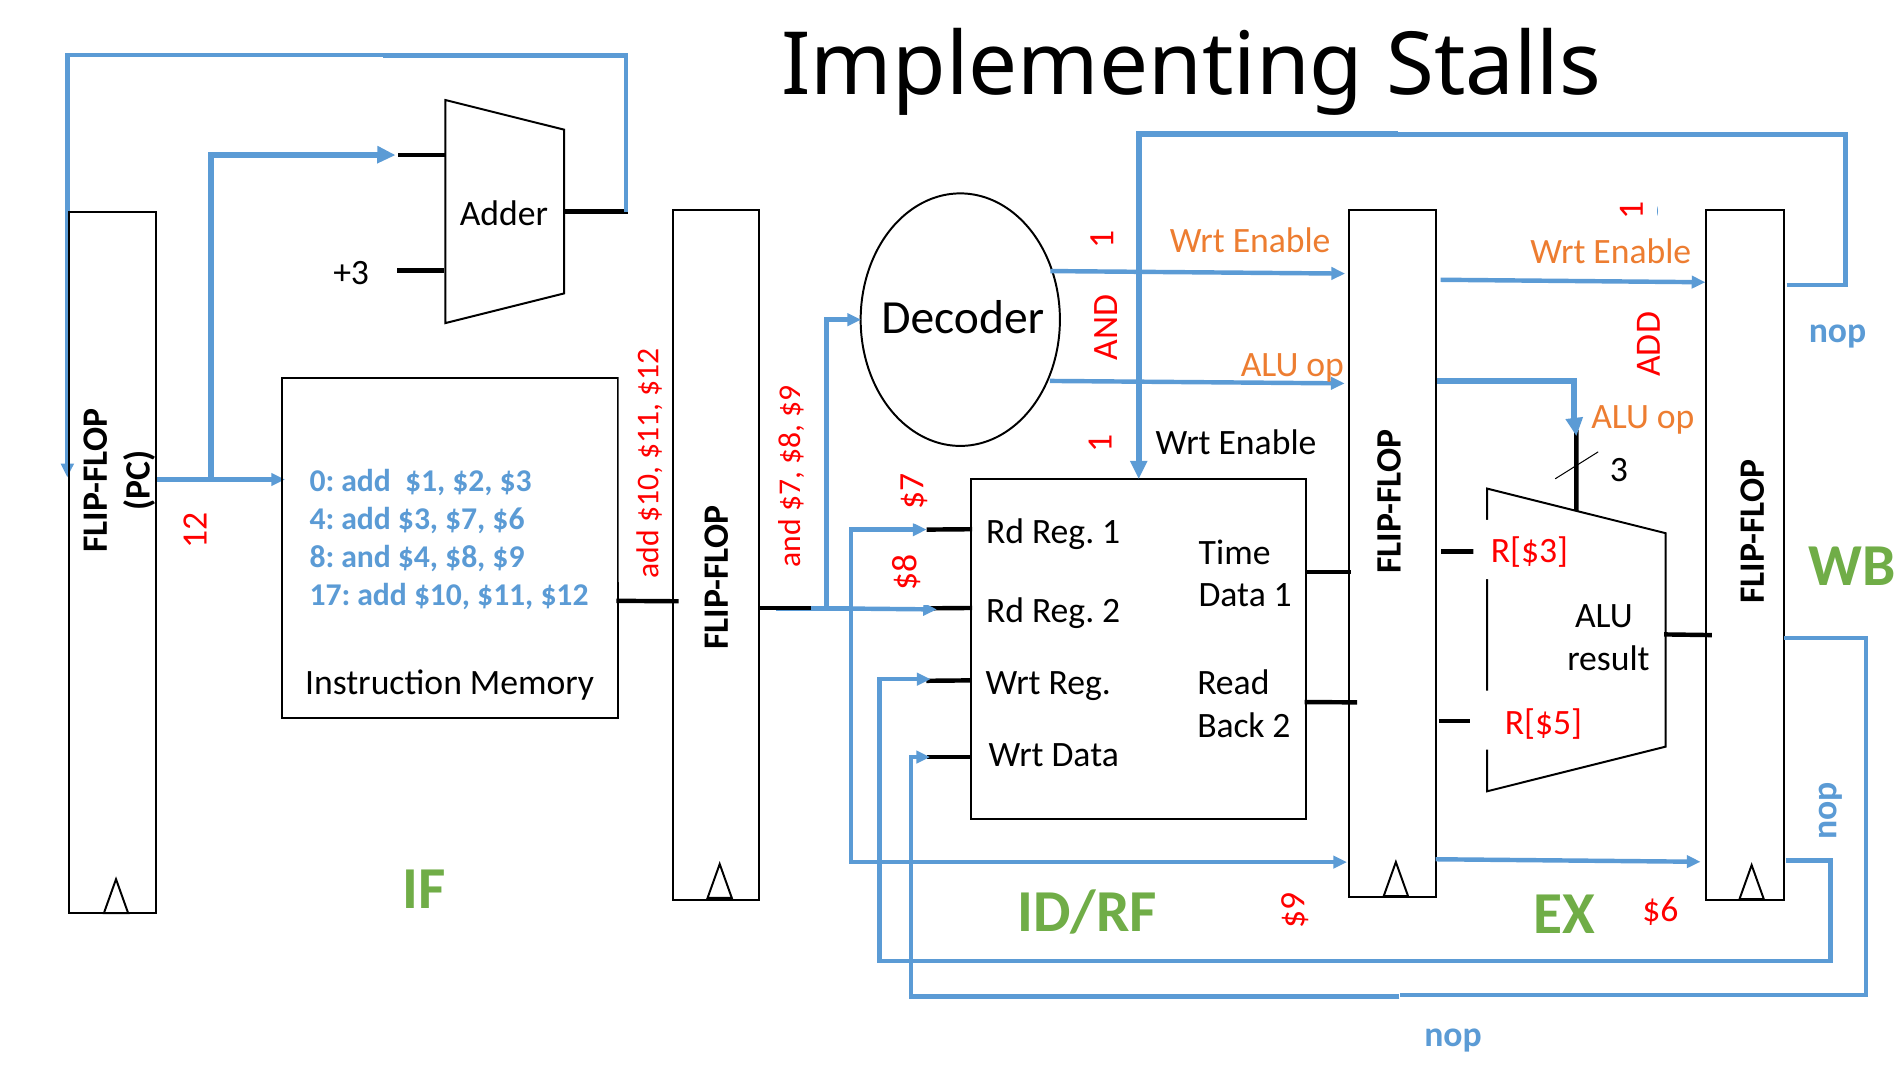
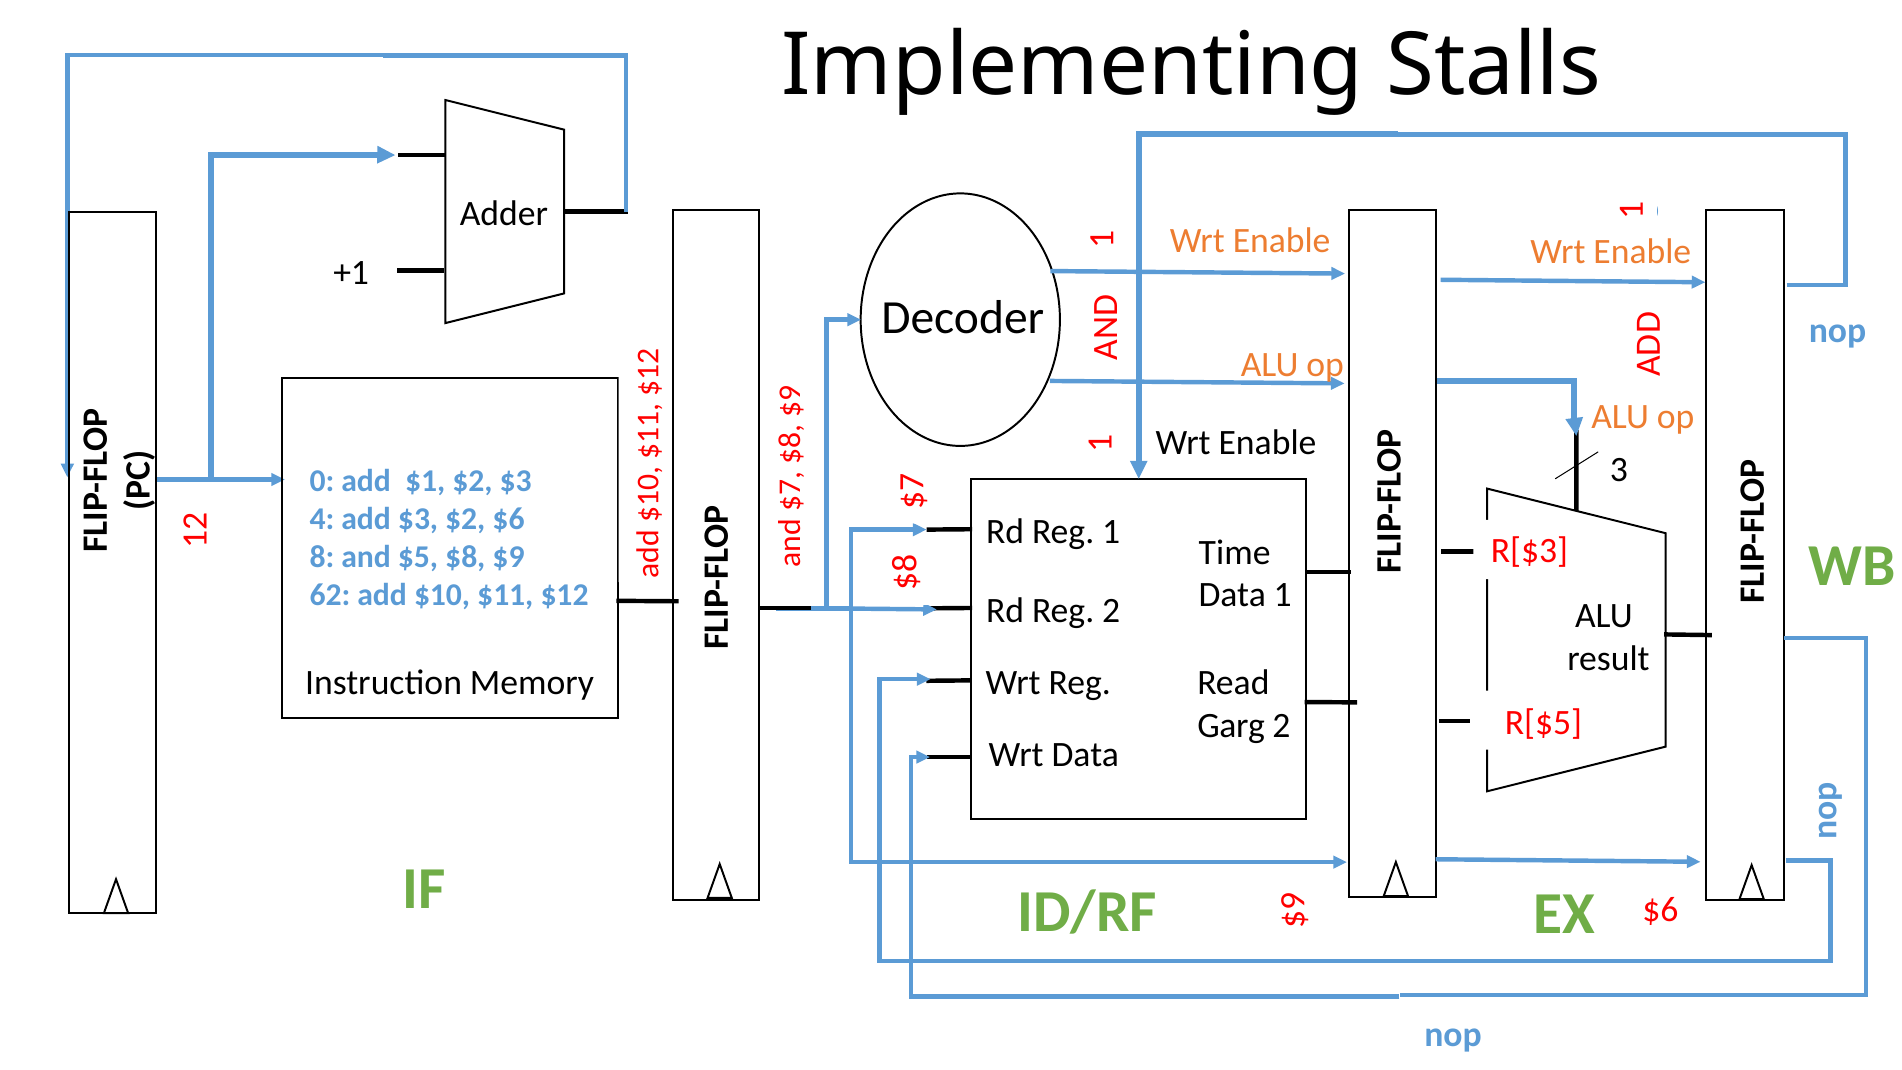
+3: +3 -> +1 (351, 273)
$3 $7: $7 -> $2 (465, 519)
$4: $4 -> $5 (418, 557)
17: 17 -> 62 (330, 595)
Back: Back -> Garg (1231, 726)
